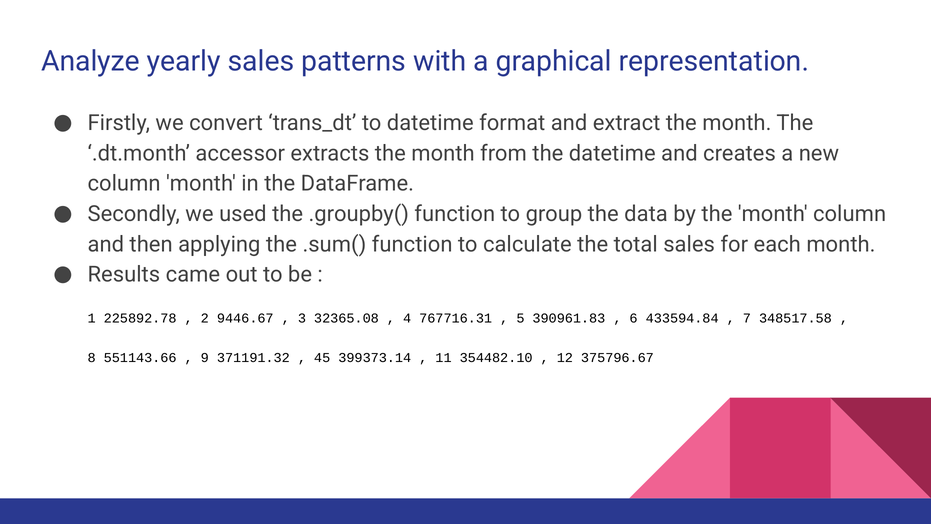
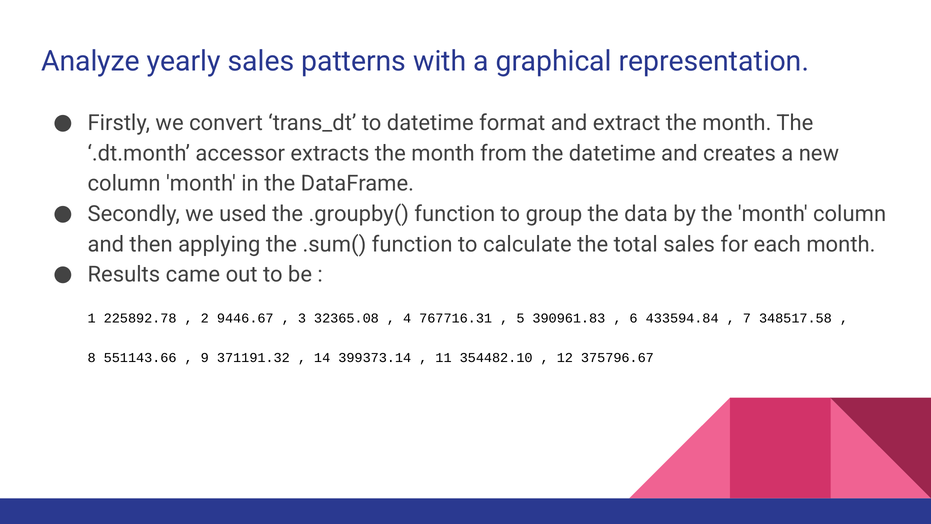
45: 45 -> 14 (322, 358)
